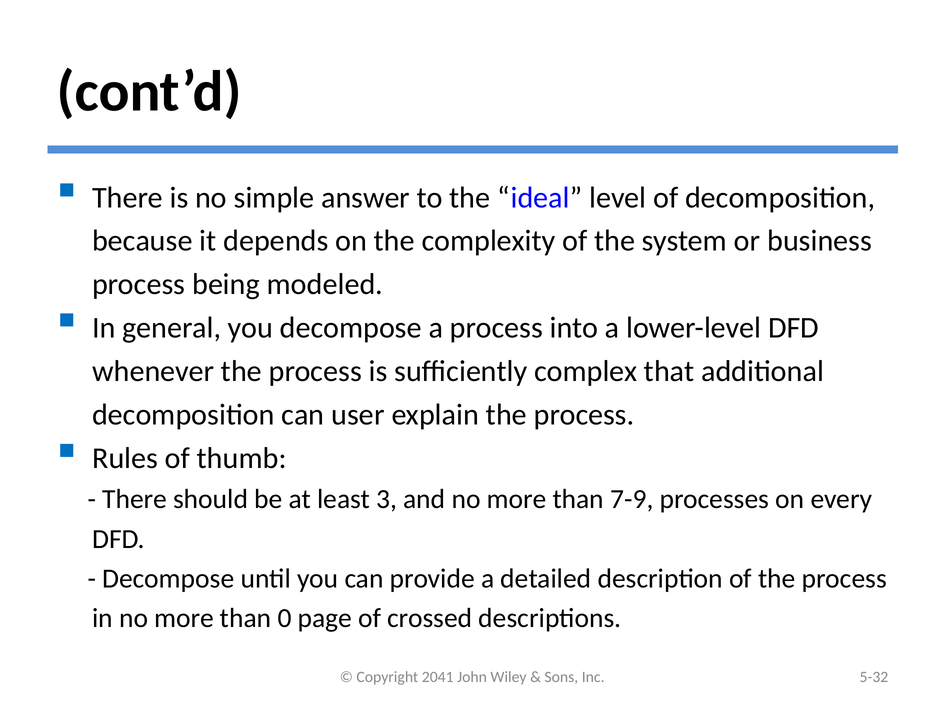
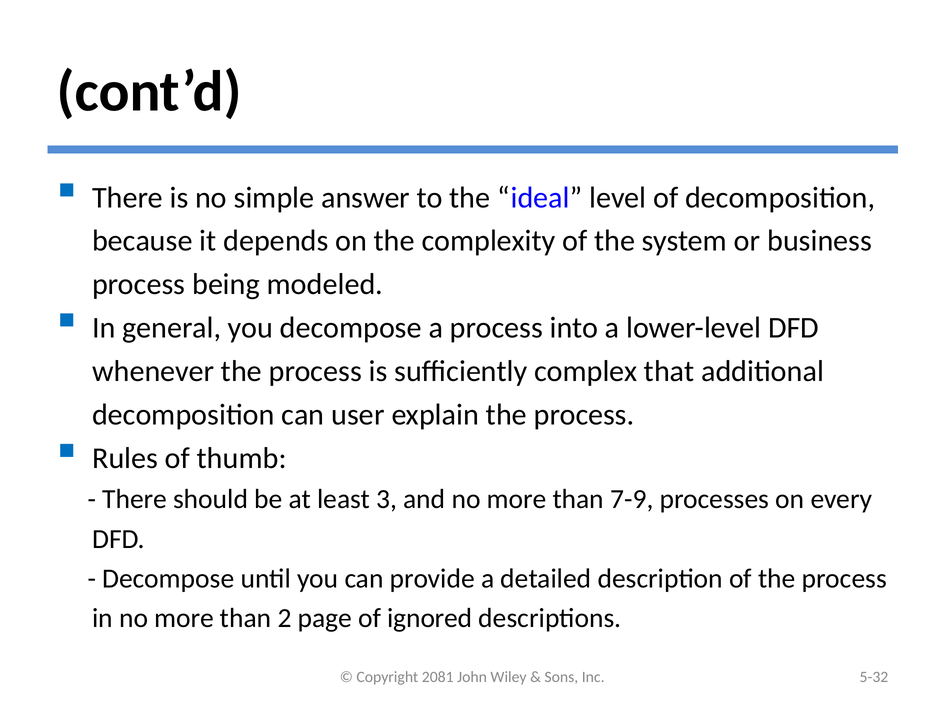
0: 0 -> 2 (284, 618)
crossed: crossed -> ignored (430, 618)
2041: 2041 -> 2081 (438, 677)
